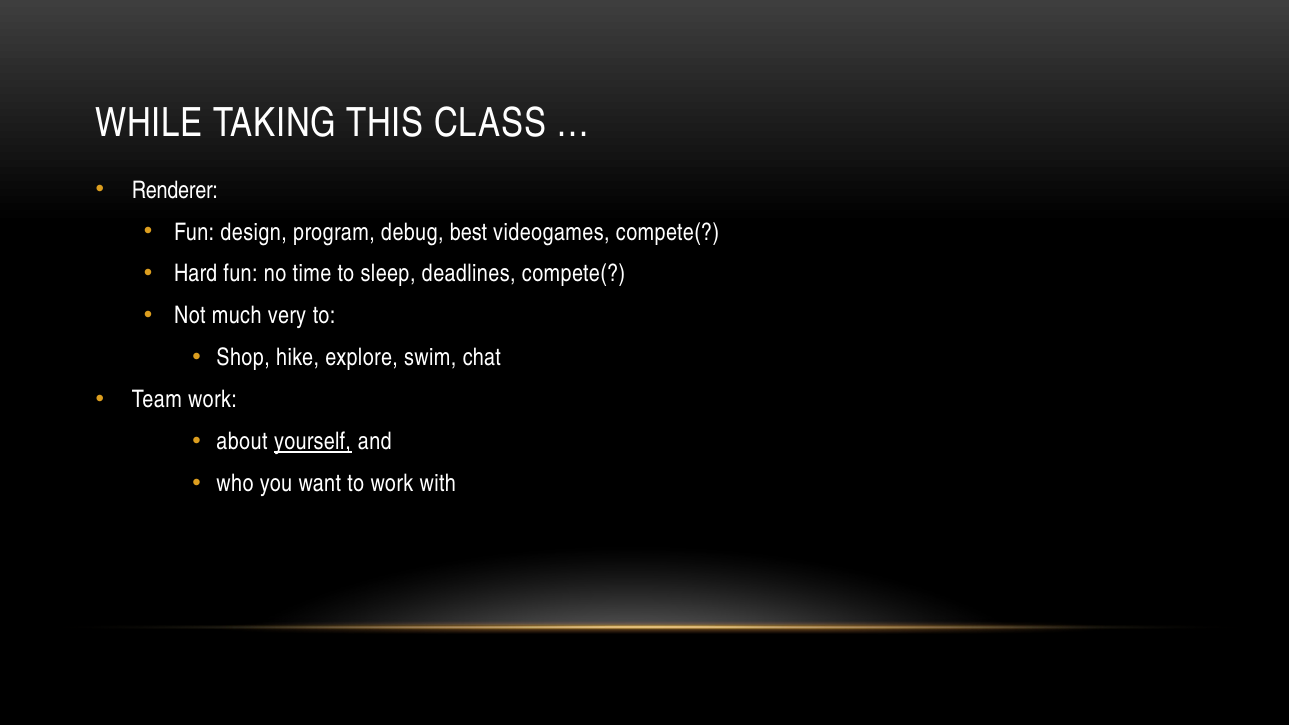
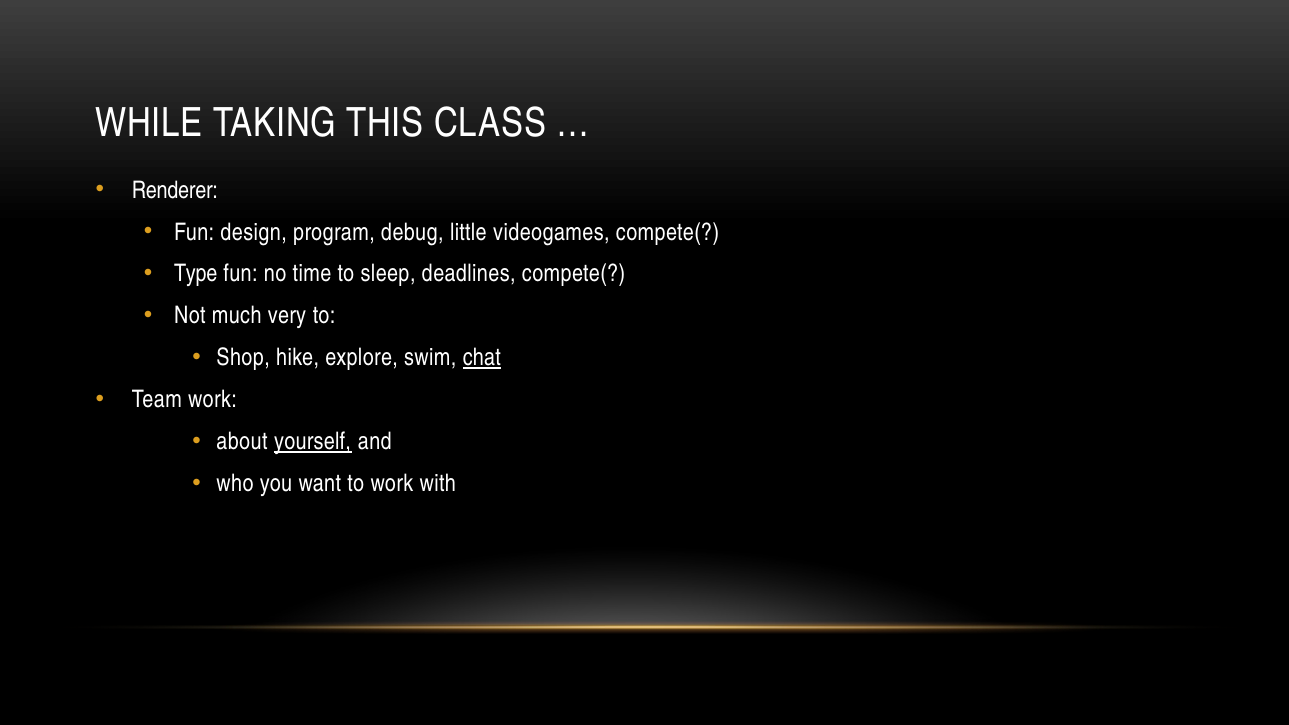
best: best -> little (468, 232)
Hard: Hard -> Type (196, 274)
chat underline: none -> present (482, 358)
